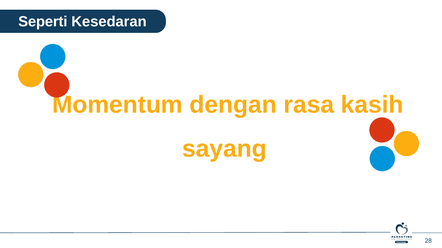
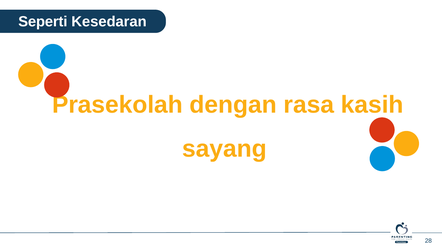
Momentum: Momentum -> Prasekolah (117, 105)
